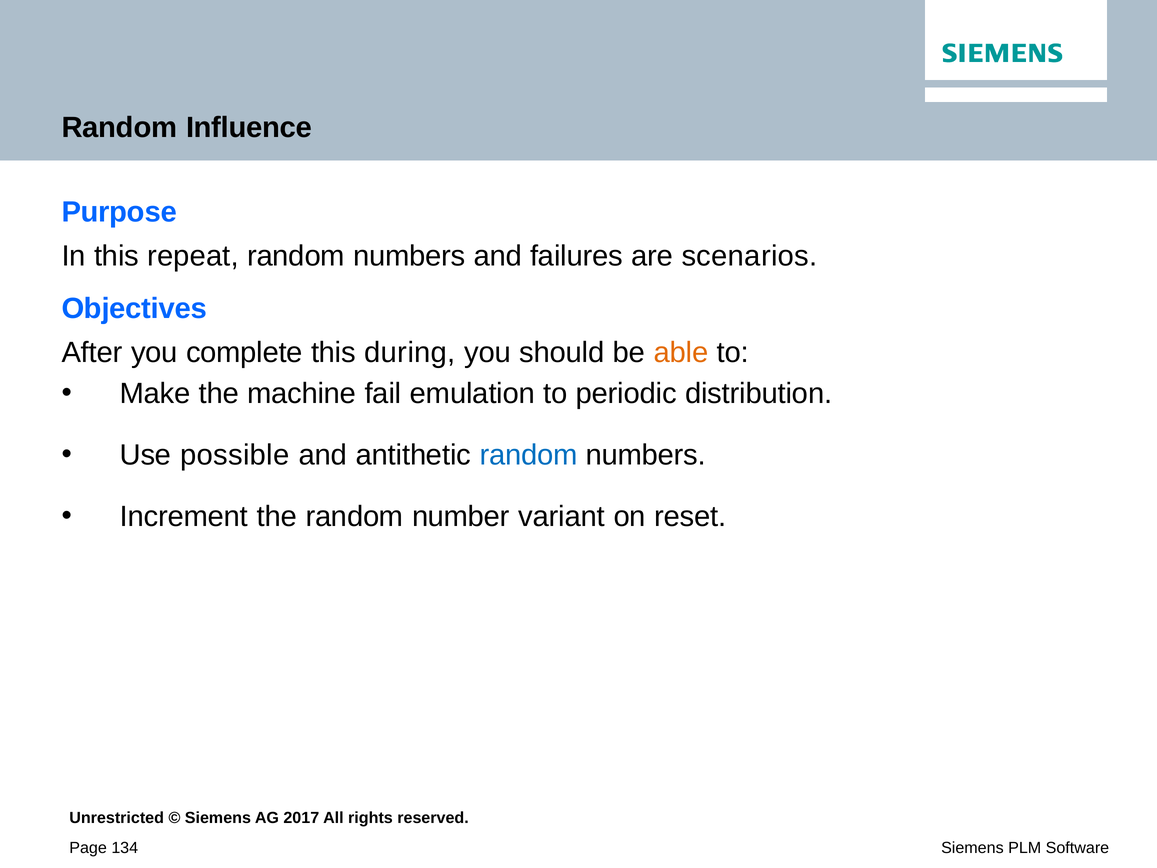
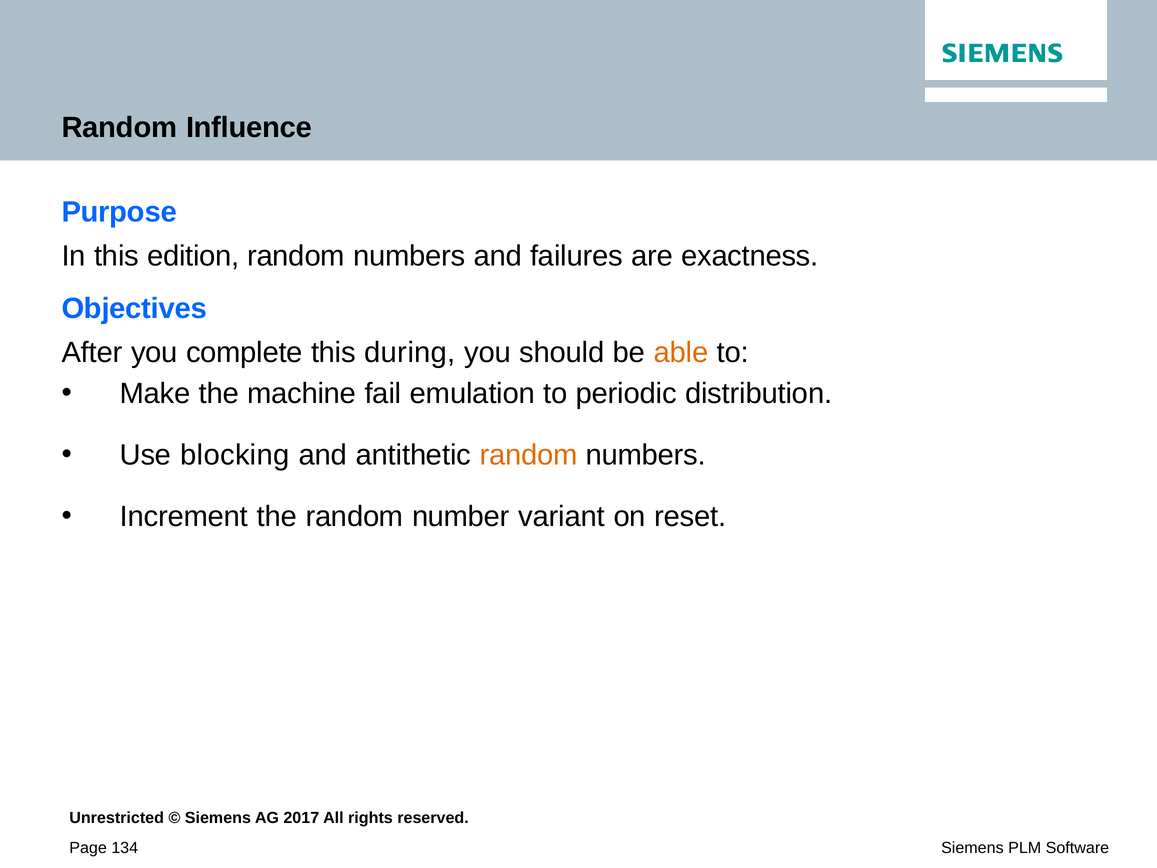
repeat: repeat -> edition (193, 256)
scenarios: scenarios -> exactness (750, 256)
possible: possible -> blocking (235, 455)
random colour: blue -> orange (529, 455)
